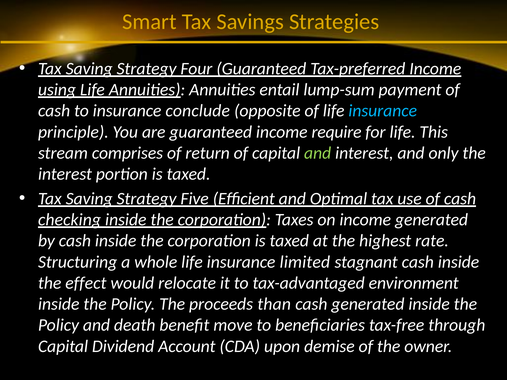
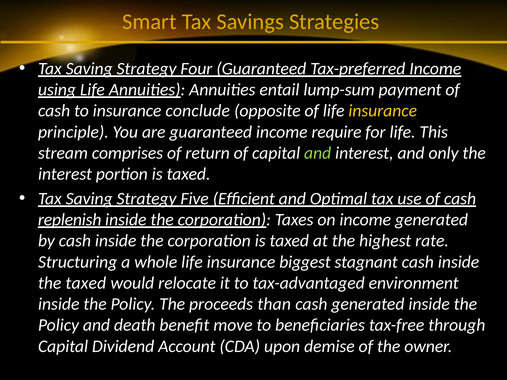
insurance colour: light blue -> yellow (383, 111)
checking: checking -> replenish (70, 220)
limited: limited -> biggest (305, 262)
the effect: effect -> taxed (86, 283)
